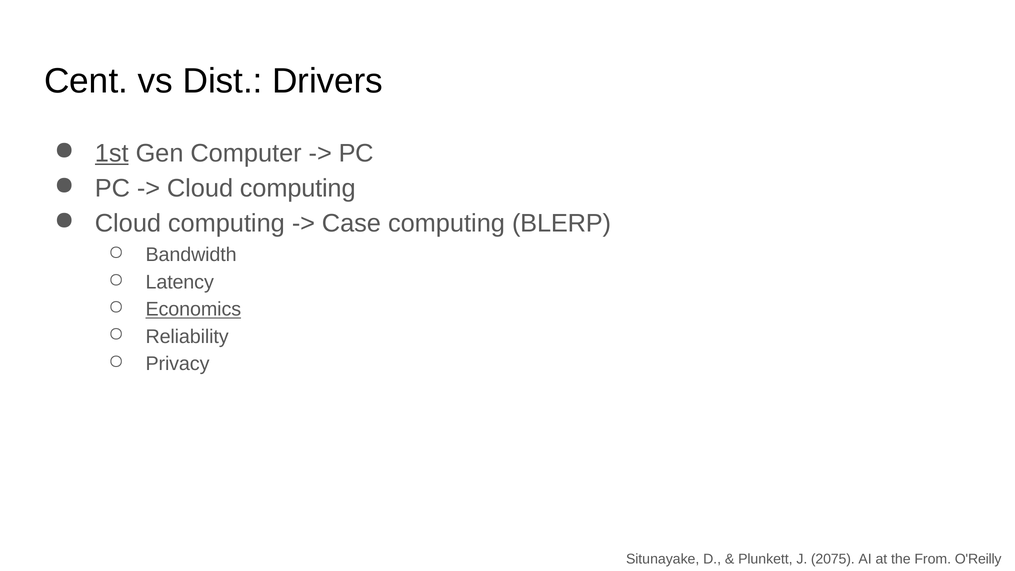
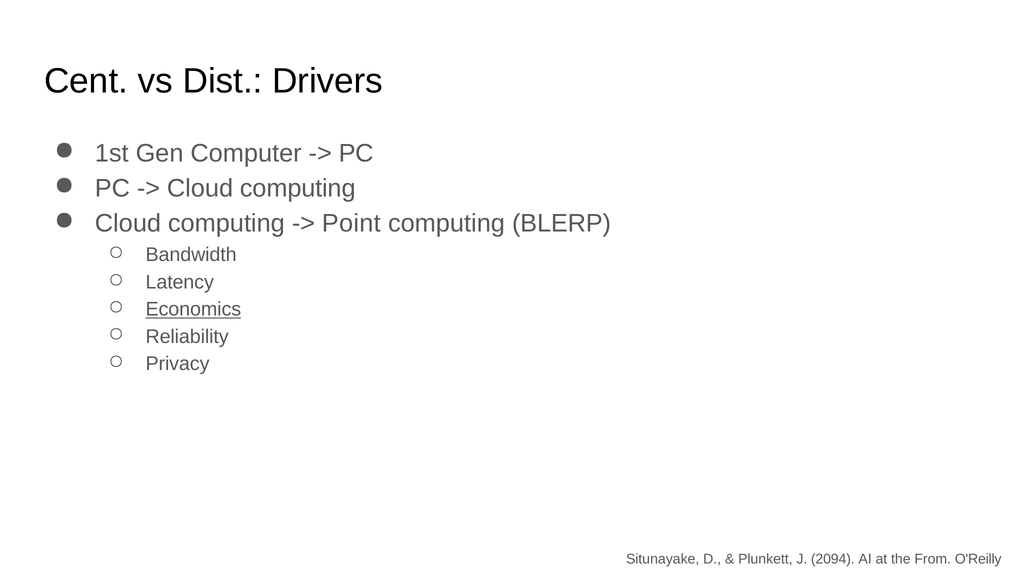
1st underline: present -> none (112, 153)
Case: Case -> Point (351, 223)
2075: 2075 -> 2094 (833, 559)
